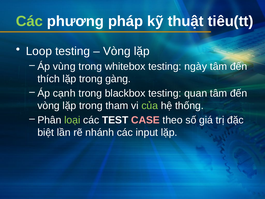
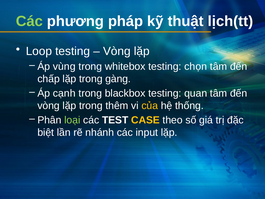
tiêu(tt: tiêu(tt -> lịch(tt (230, 21)
ngày: ngày -> chọn (196, 66)
thích: thích -> chấp (49, 79)
tham: tham -> thêm (117, 106)
của colour: light green -> yellow (150, 106)
CASE colour: pink -> yellow (145, 120)
